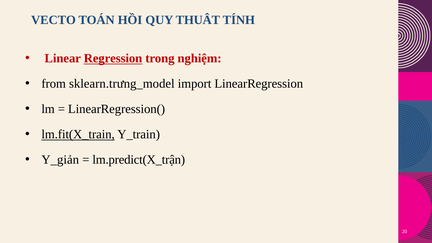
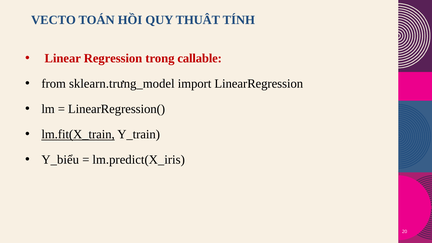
Regression underline: present -> none (113, 58)
nghiệm: nghiệm -> callable (200, 58)
Y_giản: Y_giản -> Y_biểu (60, 160)
lm.predict(X_trận: lm.predict(X_trận -> lm.predict(X_iris (139, 160)
